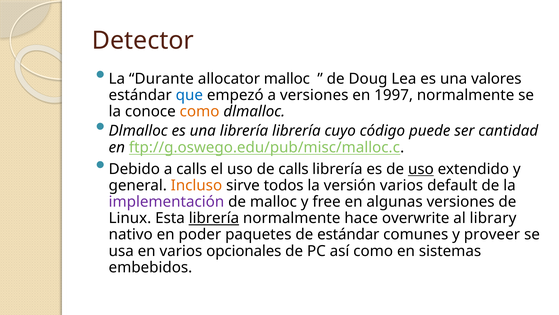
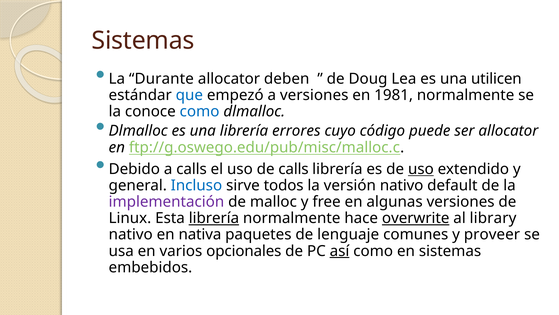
Detector: Detector -> Sistemas (143, 41)
allocator malloc: malloc -> deben (287, 79)
valores: valores -> utilicen (496, 79)
1997: 1997 -> 1981 (394, 95)
como colour: orange -> blue (200, 111)
librería librería: librería -> errores (296, 131)
ser cantidad: cantidad -> allocator (508, 131)
Incluso colour: orange -> blue (196, 185)
versión varios: varios -> nativo (402, 185)
overwrite underline: none -> present (416, 218)
poder: poder -> nativa (200, 234)
de estándar: estándar -> lenguaje (348, 234)
así underline: none -> present (340, 251)
